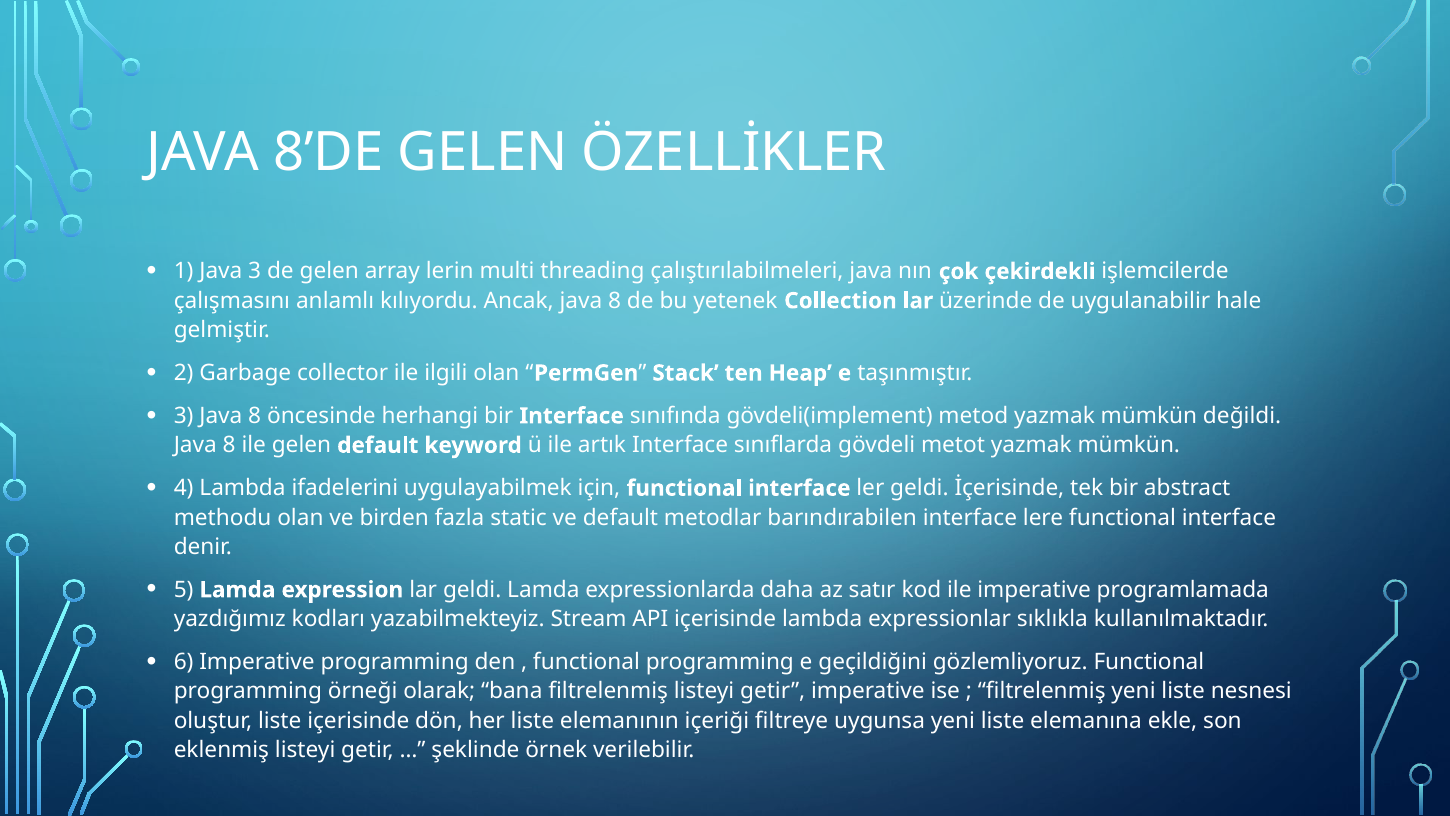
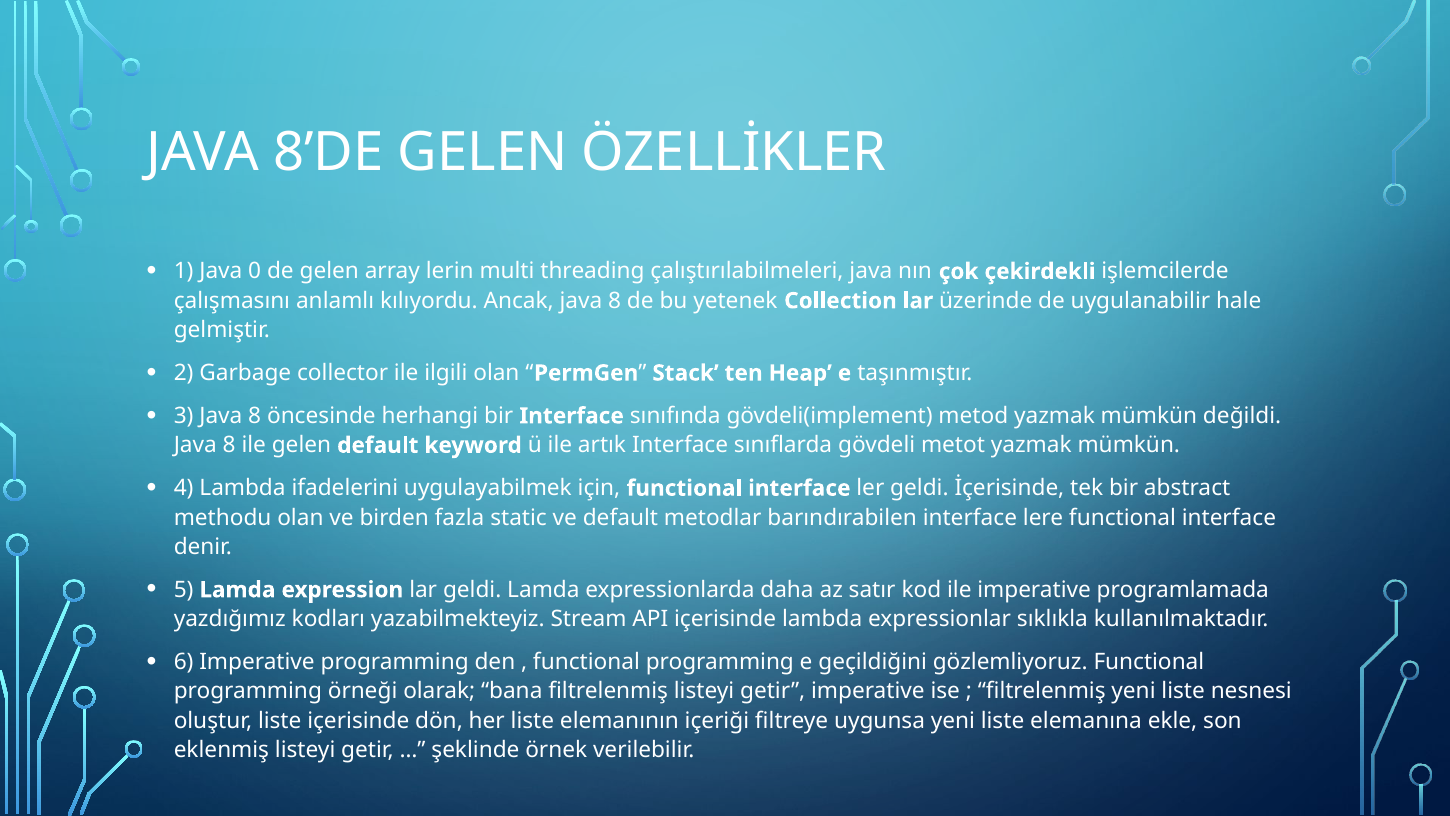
Java 3: 3 -> 0 (255, 271)
